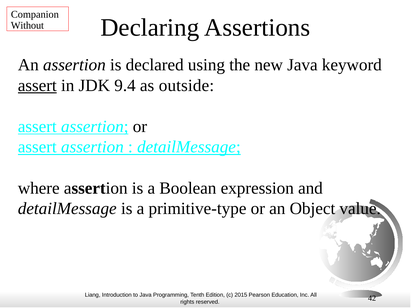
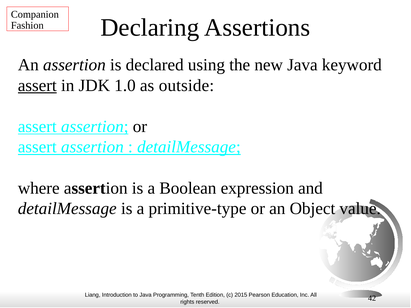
Without: Without -> Fashion (27, 25)
9.4: 9.4 -> 1.0 (125, 85)
